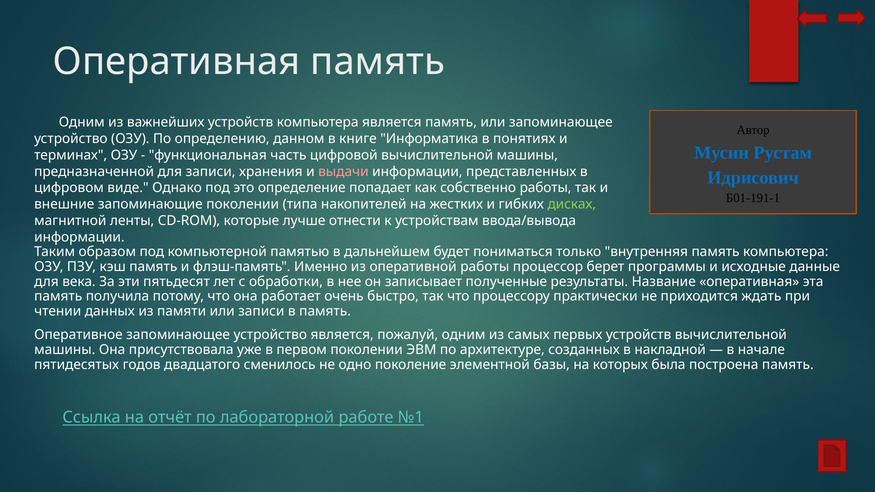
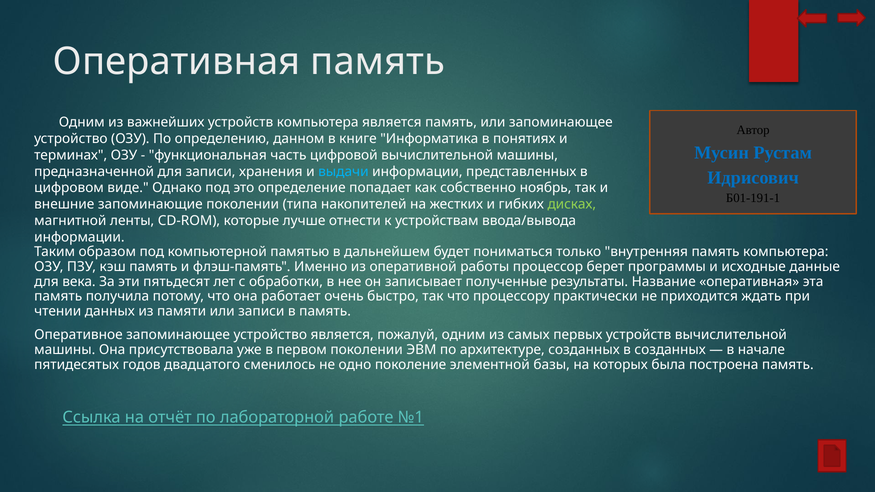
выдачи colour: pink -> light blue (343, 172)
собственно работы: работы -> ноябрь (546, 188)
в накладной: накладной -> созданных (670, 350)
